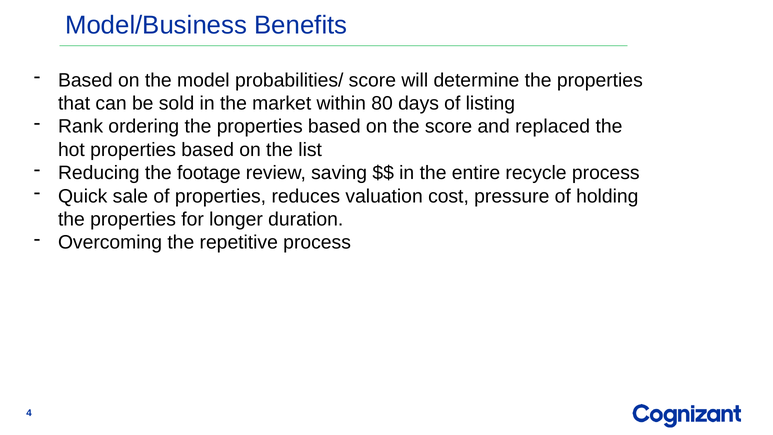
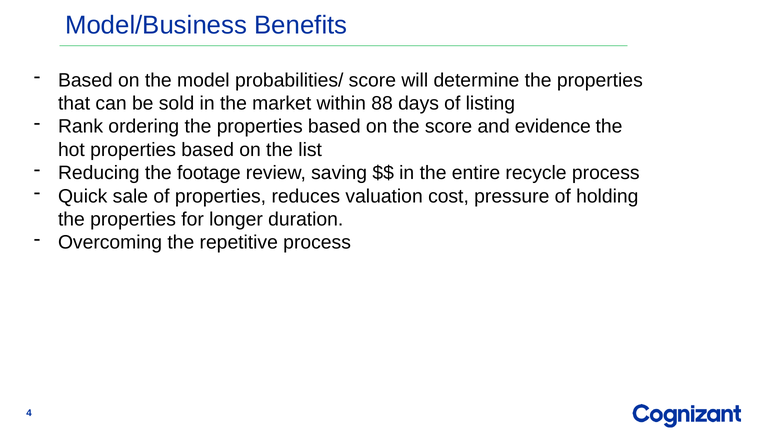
80: 80 -> 88 (382, 103)
replaced: replaced -> evidence (553, 127)
